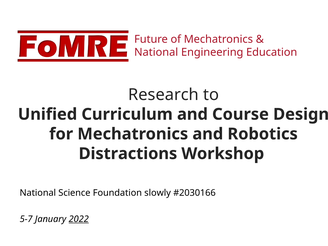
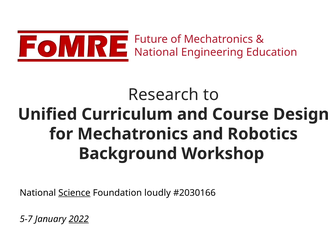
Distractions: Distractions -> Background (128, 154)
Science underline: none -> present (74, 193)
slowly: slowly -> loudly (158, 193)
